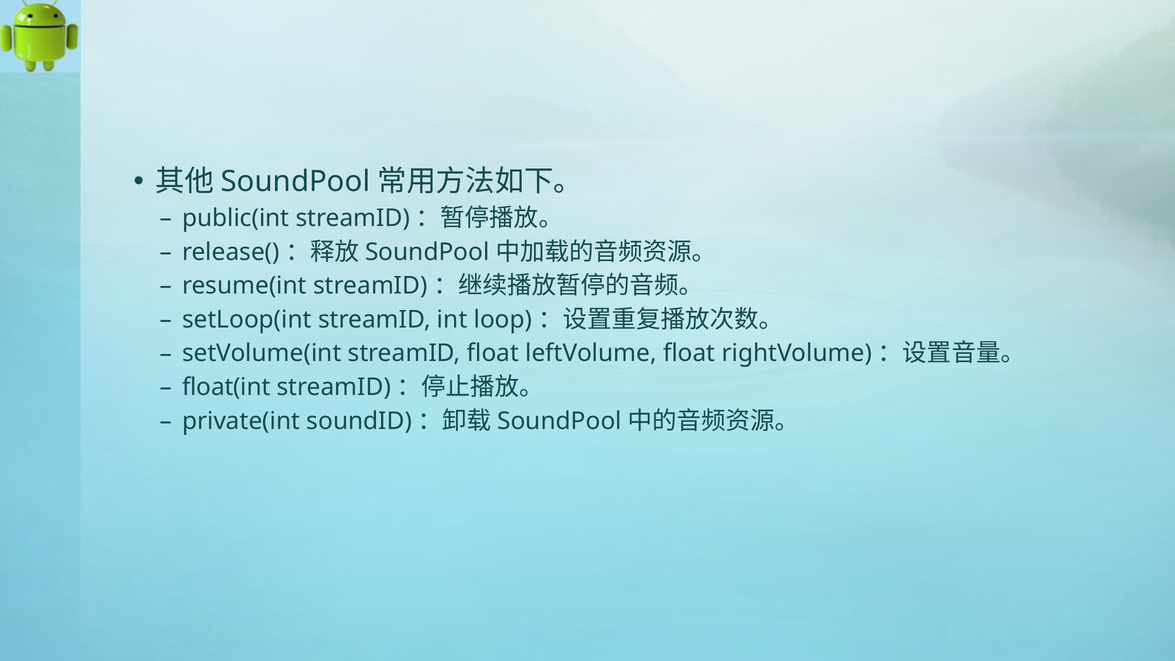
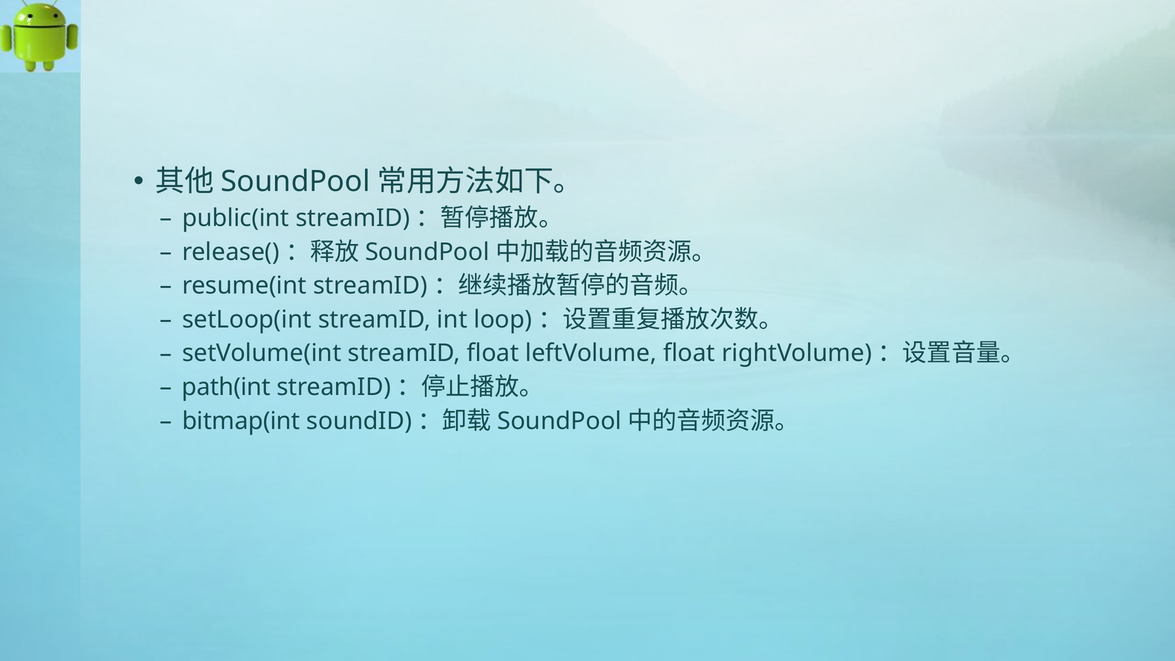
float(int: float(int -> path(int (226, 387)
private(int: private(int -> bitmap(int (241, 421)
